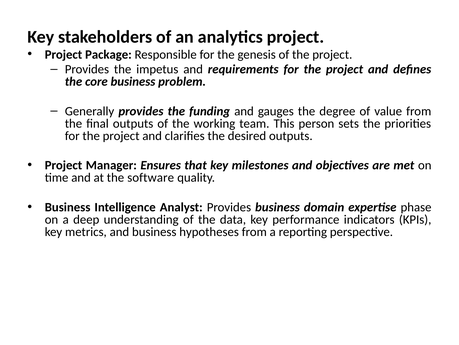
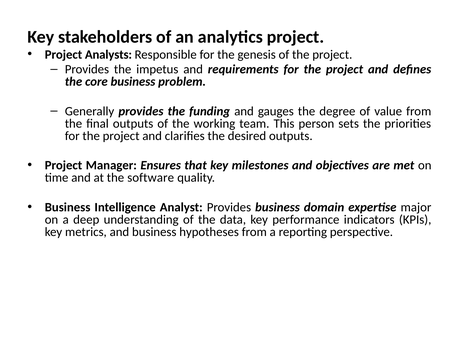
Package: Package -> Analysts (108, 54)
phase: phase -> major (416, 207)
